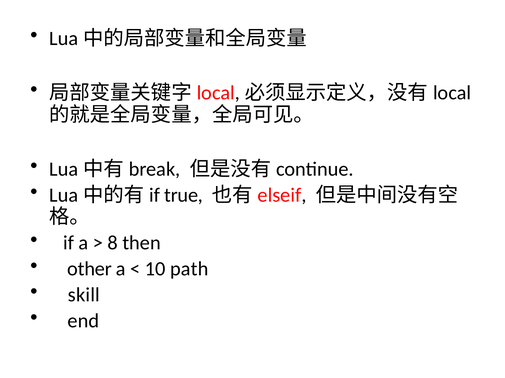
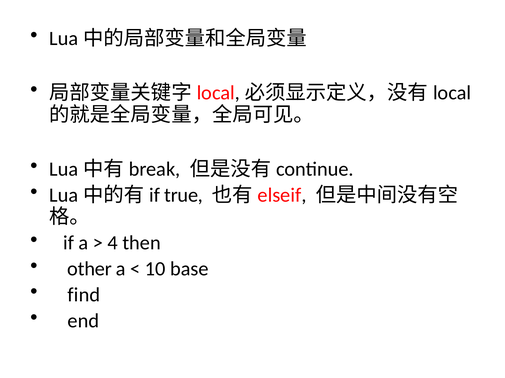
8: 8 -> 4 (113, 243)
path: path -> base (189, 269)
skill: skill -> find (84, 295)
